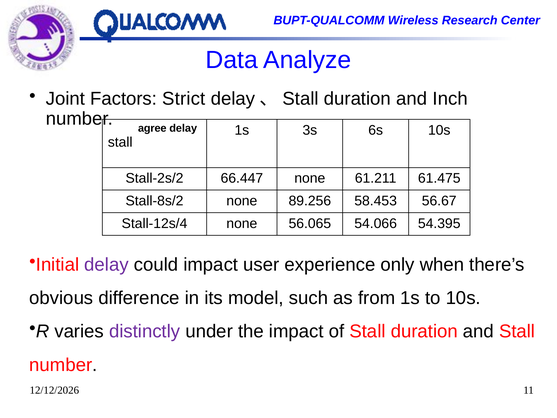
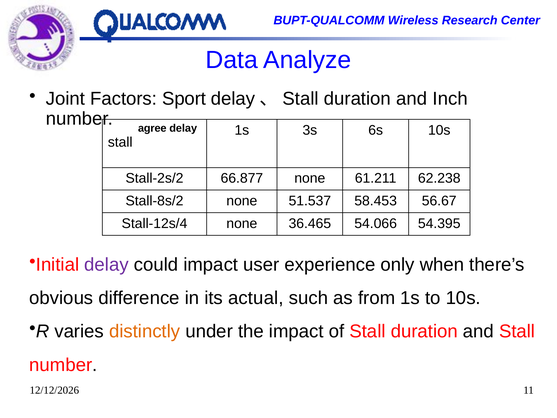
Strict: Strict -> Sport (184, 99)
66.447: 66.447 -> 66.877 (242, 178)
61.475: 61.475 -> 62.238 (439, 178)
89.256: 89.256 -> 51.537 (310, 201)
56.065: 56.065 -> 36.465 (310, 223)
model: model -> actual (256, 298)
distinctly colour: purple -> orange (145, 331)
